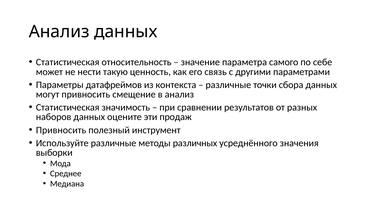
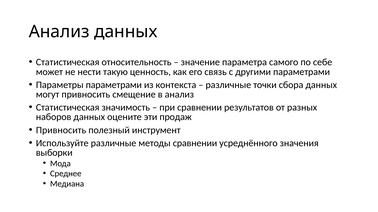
Параметры датафреймов: датафреймов -> параметрами (114, 85)
методы различных: различных -> сравнении (195, 144)
